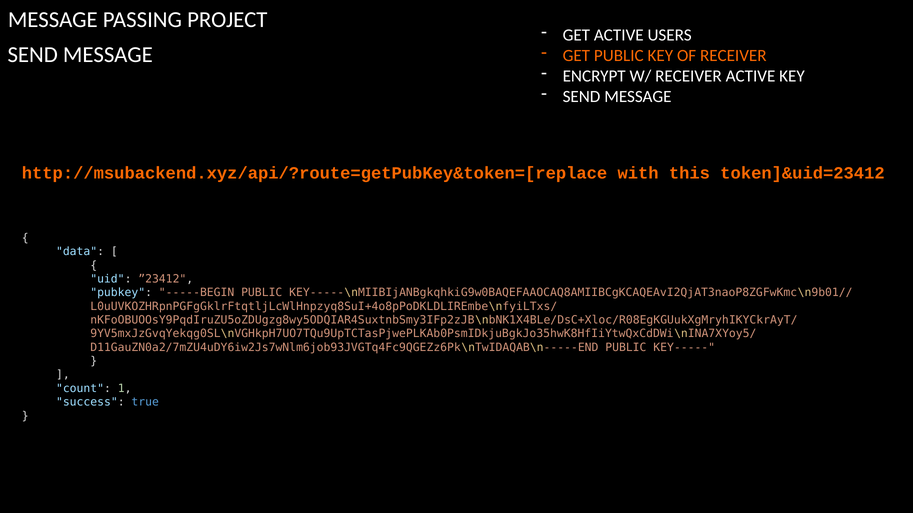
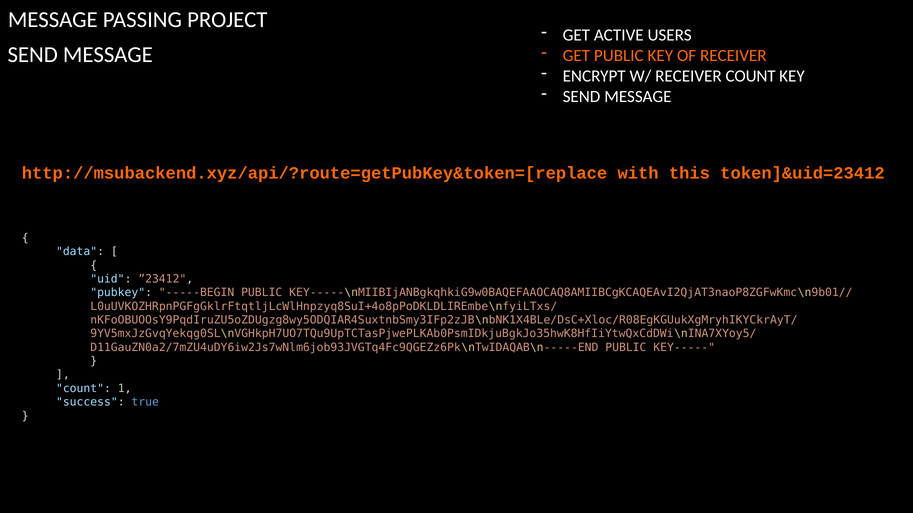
RECEIVER ACTIVE: ACTIVE -> COUNT (751, 76)
